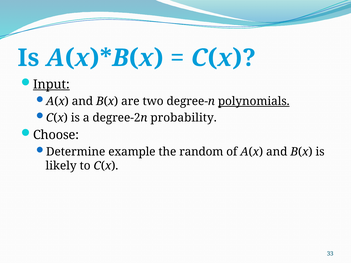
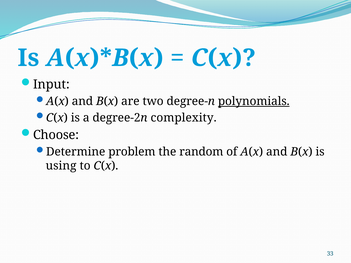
Input underline: present -> none (51, 85)
probability: probability -> complexity (184, 118)
example: example -> problem (132, 152)
likely: likely -> using (61, 166)
